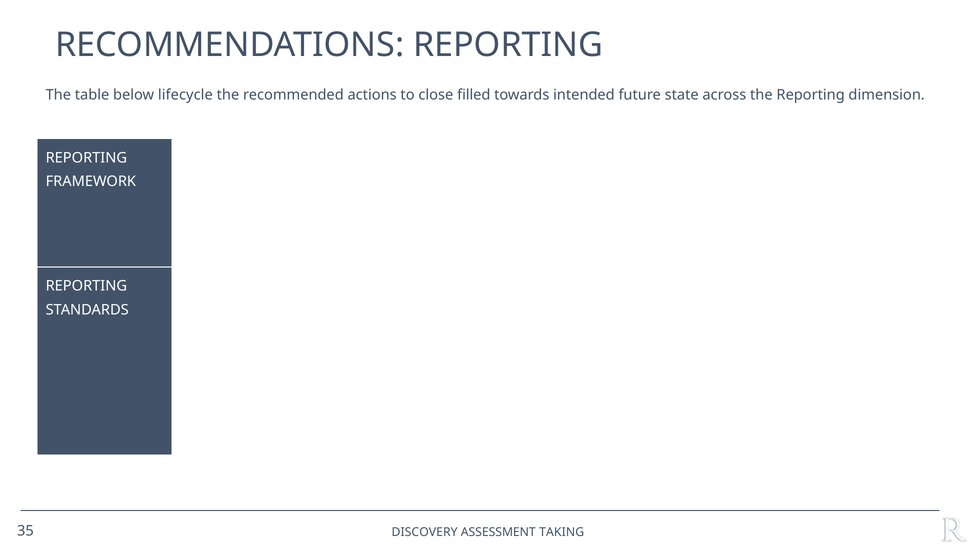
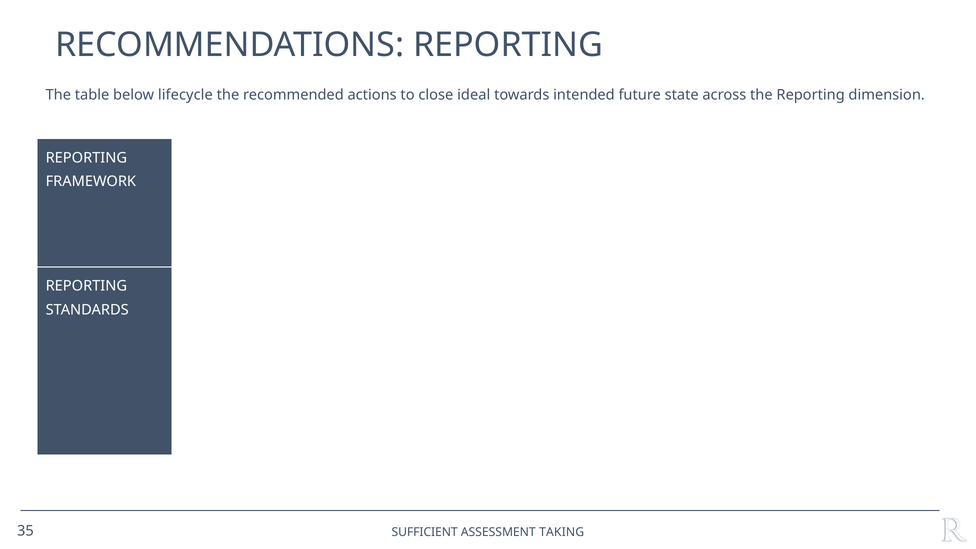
filled: filled -> ideal (474, 95)
DISCOVERY: DISCOVERY -> SUFFICIENT (425, 532)
